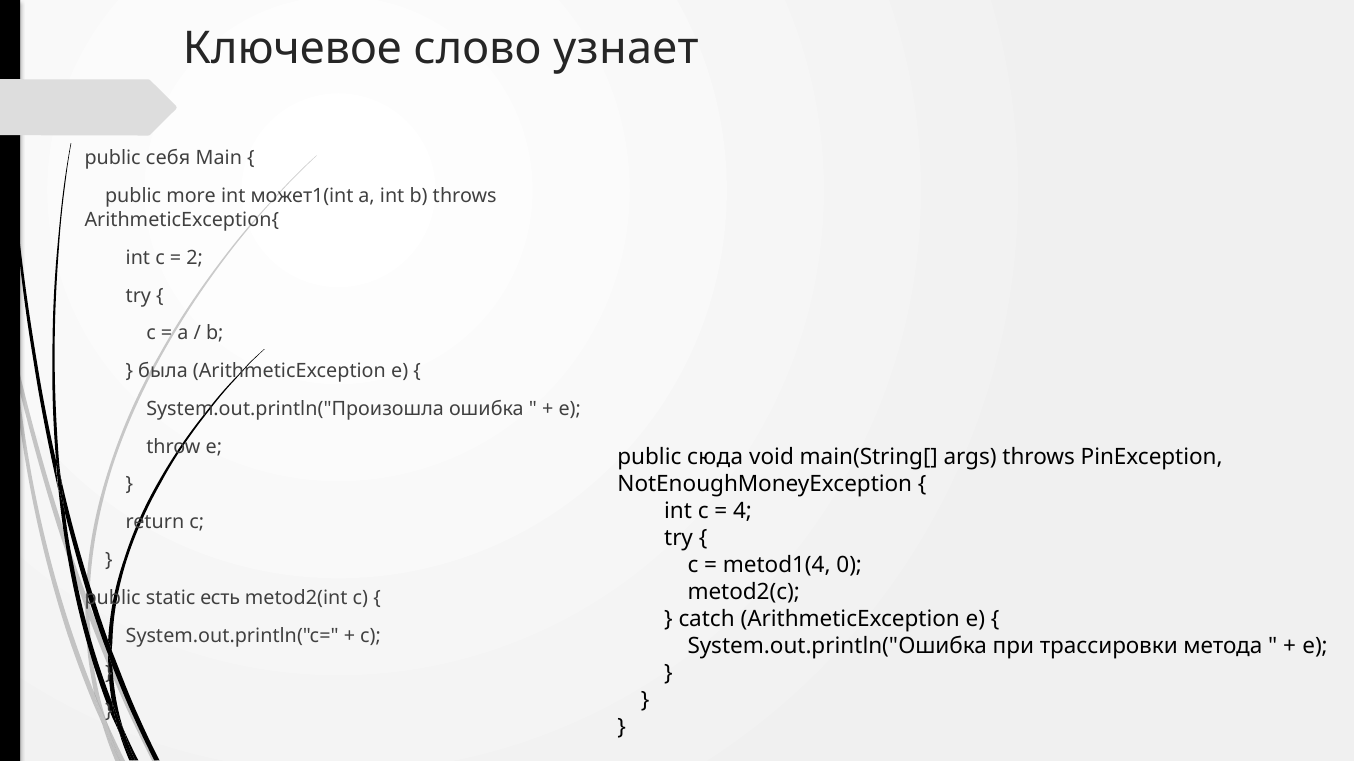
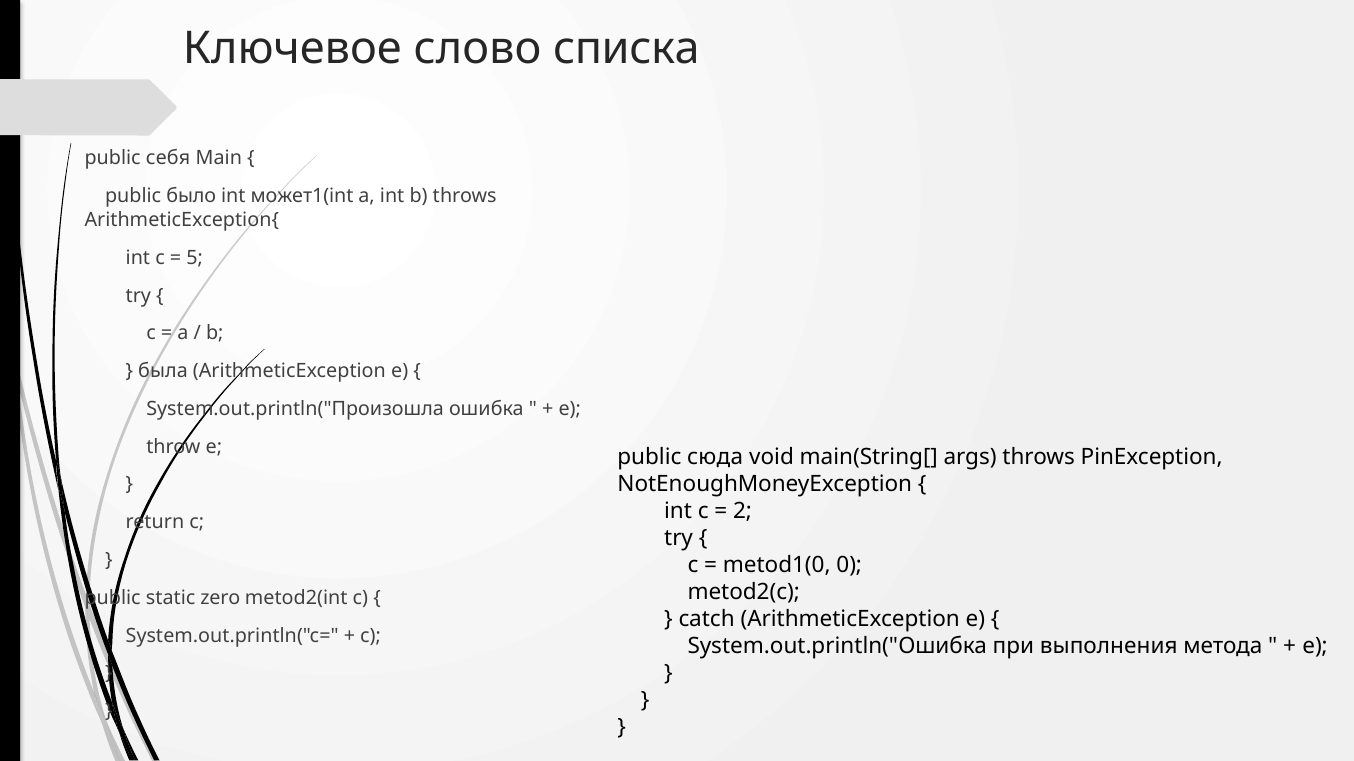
узнает: узнает -> списка (626, 49)
more: more -> было (191, 196)
2: 2 -> 5 (195, 258)
4: 4 -> 2 (743, 511)
metod1(4: metod1(4 -> metod1(0 (777, 565)
есть: есть -> zero (220, 598)
трассировки: трассировки -> выполнения (1109, 647)
